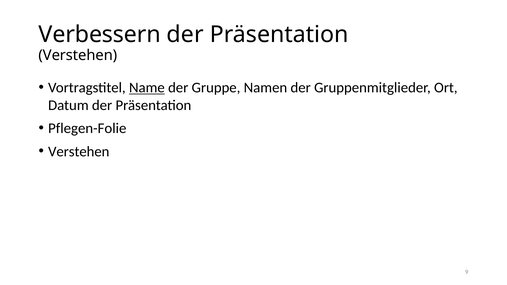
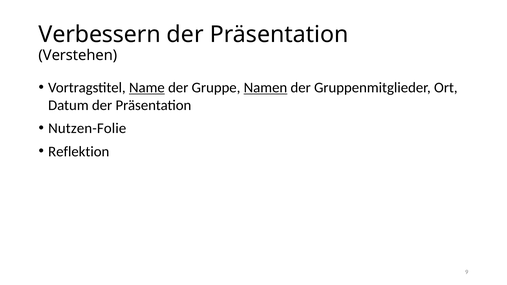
Namen underline: none -> present (265, 88)
Pflegen-Folie: Pflegen-Folie -> Nutzen-Folie (87, 129)
Verstehen: Verstehen -> Reflektion (79, 152)
